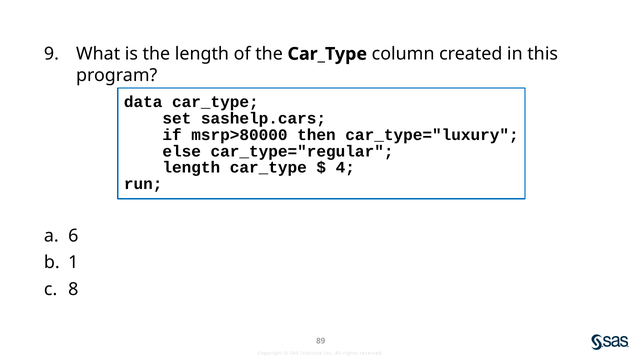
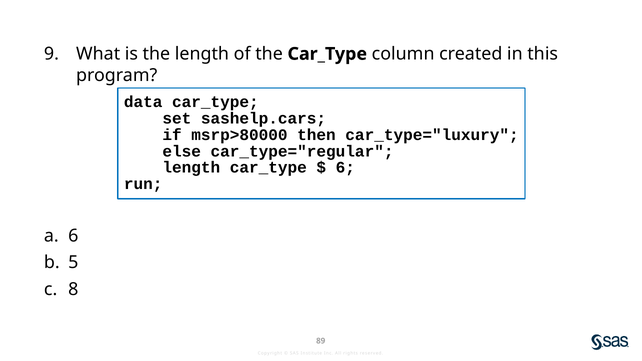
4: 4 -> 6 (345, 168)
1: 1 -> 5 (73, 263)
